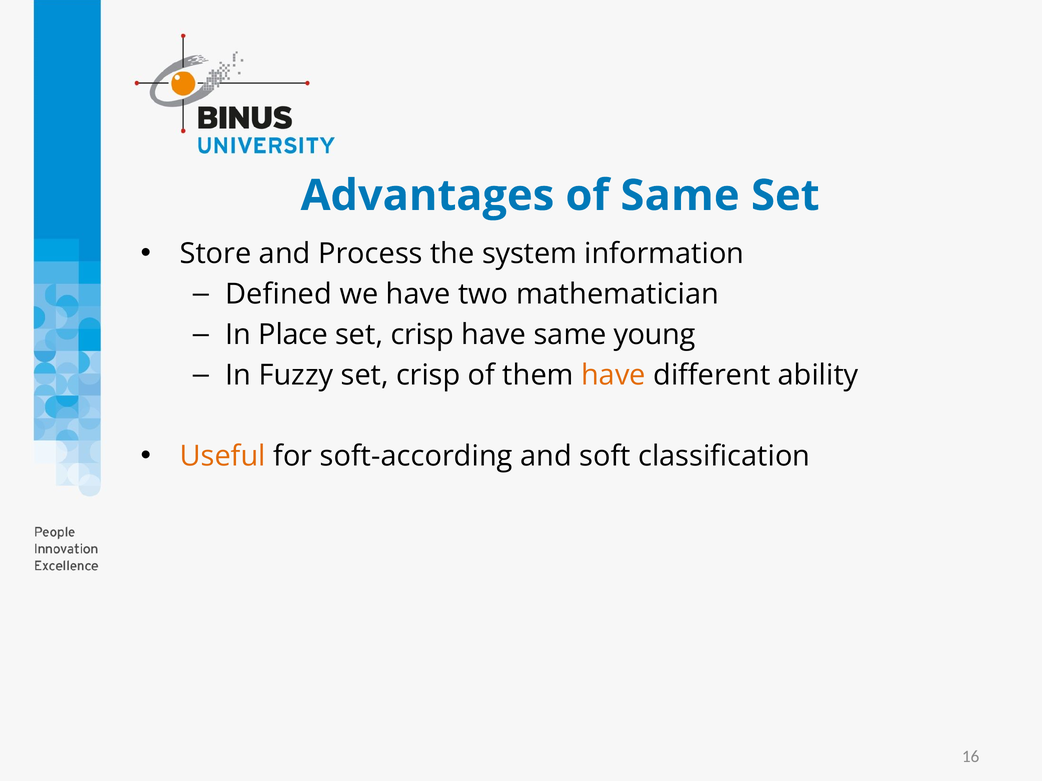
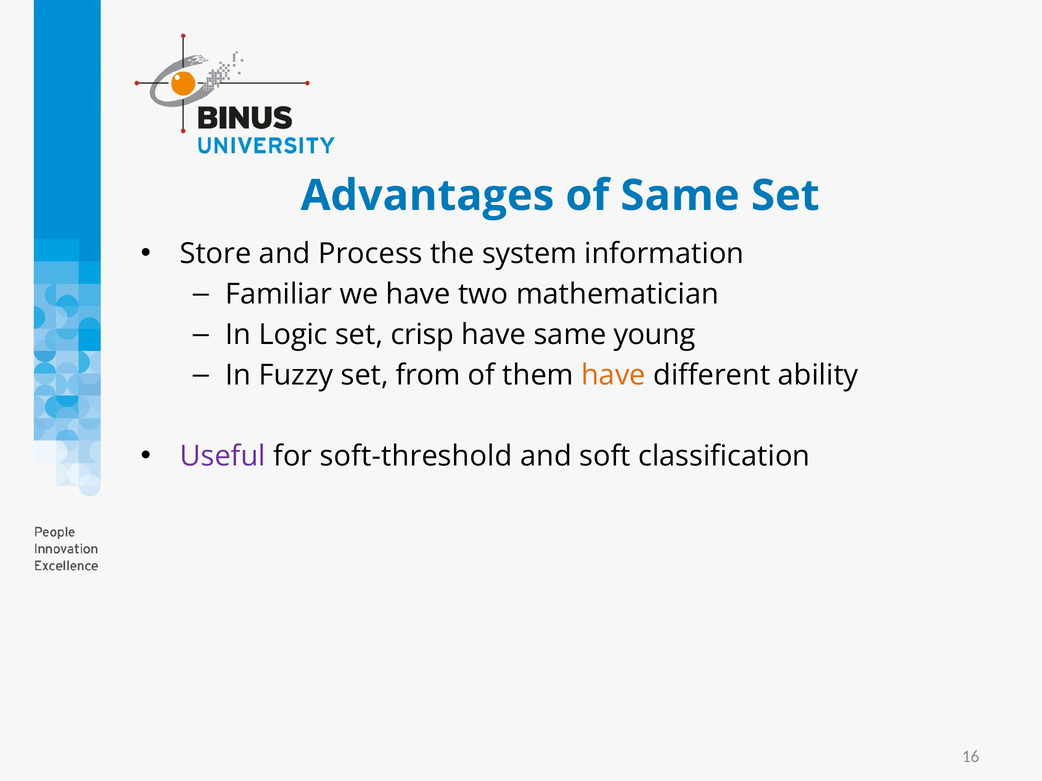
Defined: Defined -> Familiar (279, 294)
Place: Place -> Logic (293, 335)
Fuzzy set crisp: crisp -> from (428, 375)
Useful colour: orange -> purple (223, 456)
soft-according: soft-according -> soft-threshold (416, 456)
